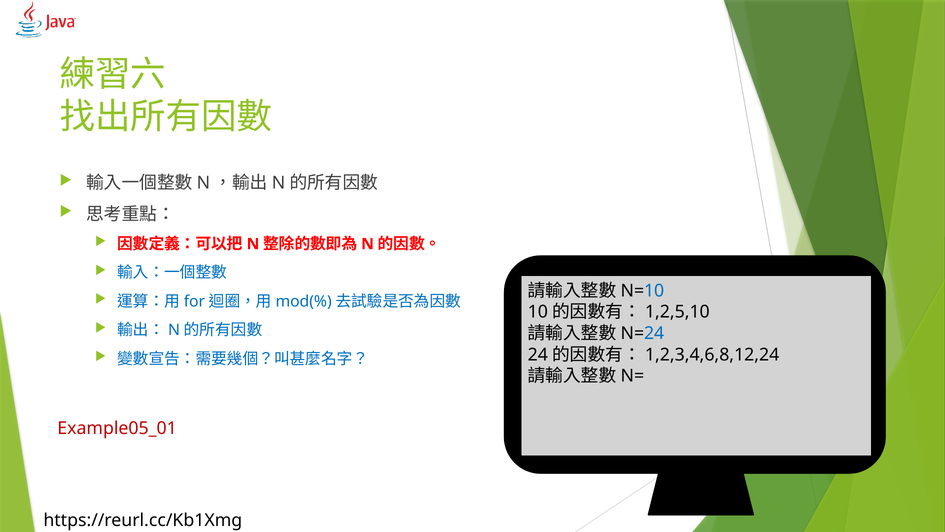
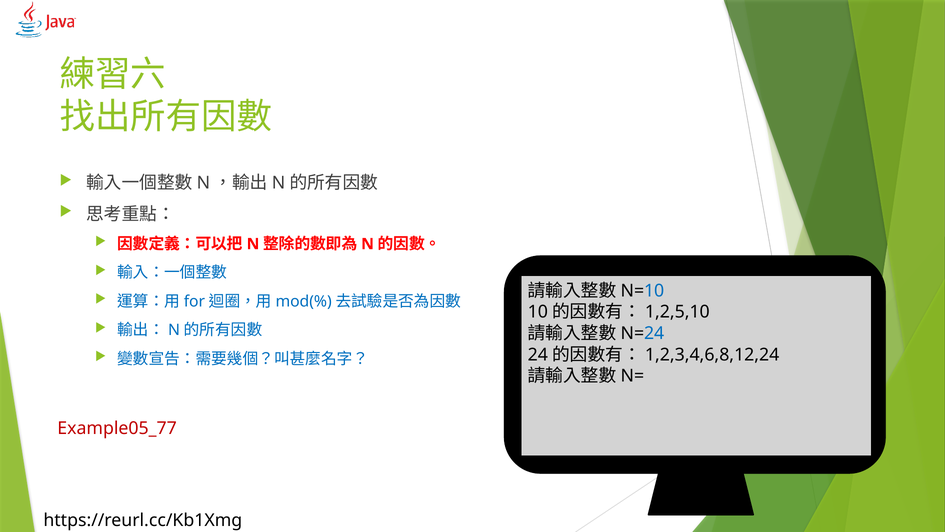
Example05_01: Example05_01 -> Example05_77 (117, 428)
